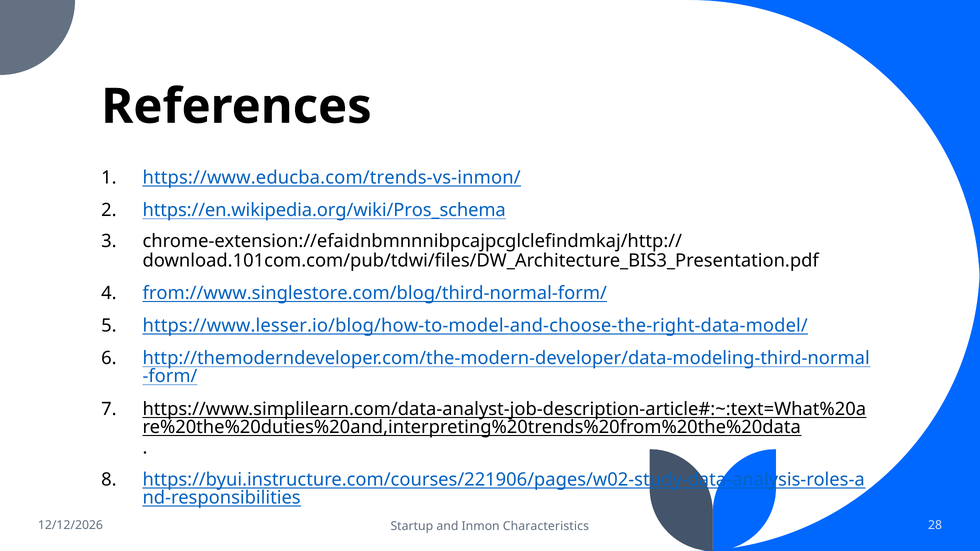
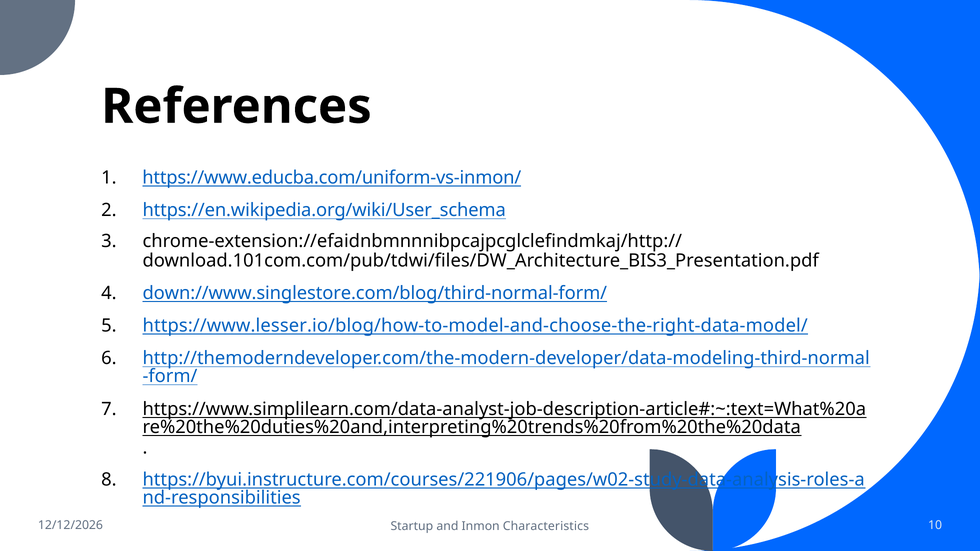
https://www.educba.com/trends-vs-inmon/: https://www.educba.com/trends-vs-inmon/ -> https://www.educba.com/uniform-vs-inmon/ (332, 178)
https://en.wikipedia.org/wiki/Pros_schema: https://en.wikipedia.org/wiki/Pros_schema -> https://en.wikipedia.org/wiki/User_schema (324, 210)
from://www.singlestore.com/blog/third-normal-form/: from://www.singlestore.com/blog/third-normal-form/ -> down://www.singlestore.com/blog/third-normal-form/ (375, 293)
28: 28 -> 10 (935, 525)
